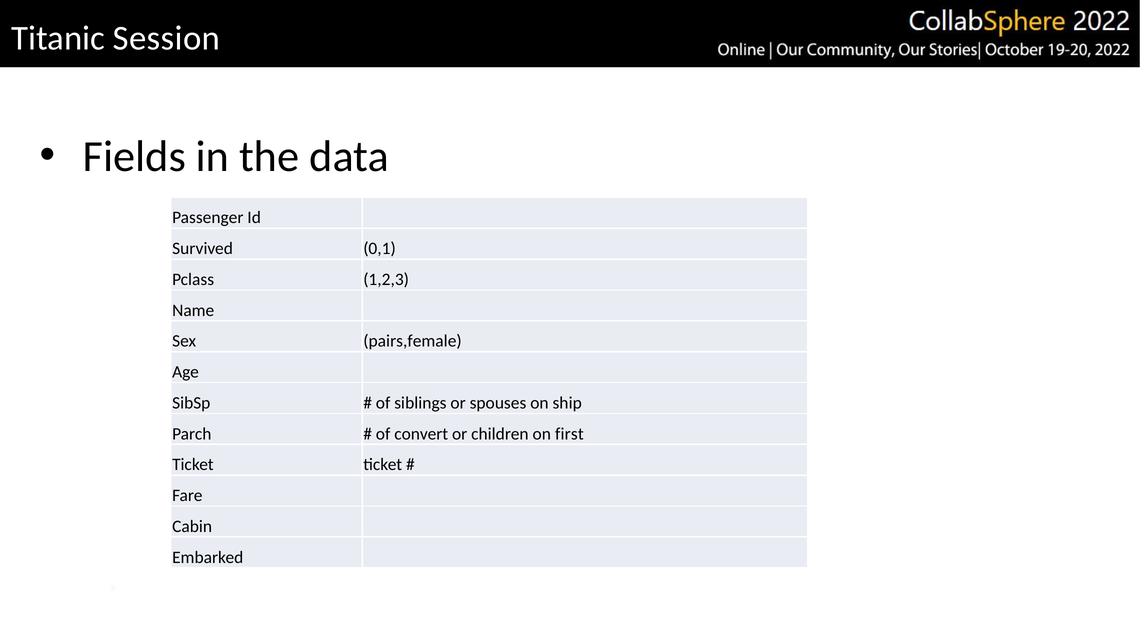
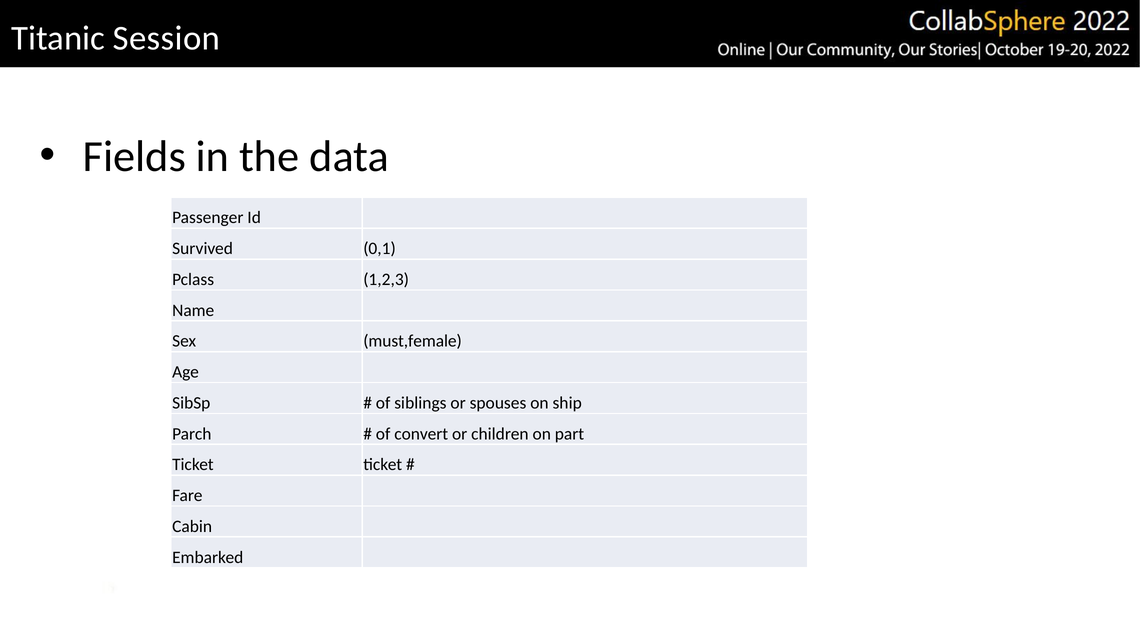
pairs,female: pairs,female -> must,female (413, 341)
first: first -> part (569, 433)
